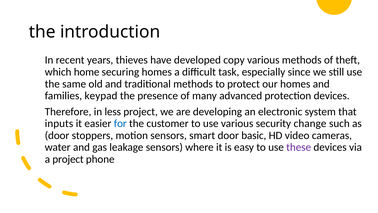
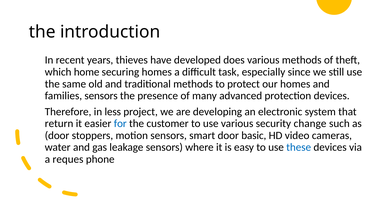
copy: copy -> does (234, 60)
families keypad: keypad -> sensors (101, 96)
inputs: inputs -> return (59, 123)
these colour: purple -> blue (299, 147)
a project: project -> reques (68, 159)
